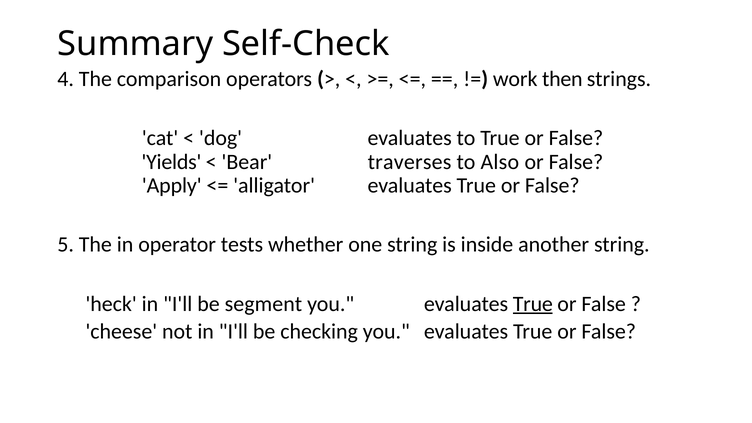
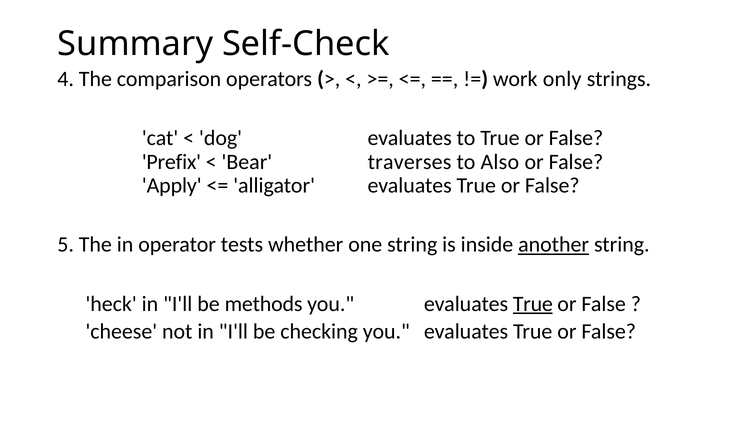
then: then -> only (562, 79)
Yields: Yields -> Prefix (171, 162)
another underline: none -> present (554, 245)
segment: segment -> methods (264, 304)
